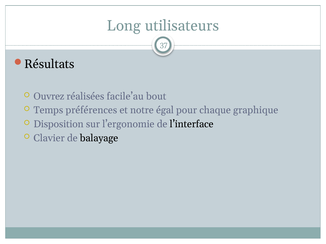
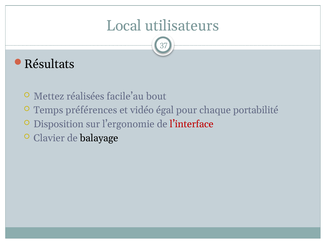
Long: Long -> Local (124, 26)
Ouvrez: Ouvrez -> Mettez (49, 97)
notre: notre -> vidéo (142, 110)
graphique: graphique -> portabilité (256, 110)
l’interface colour: black -> red (192, 124)
